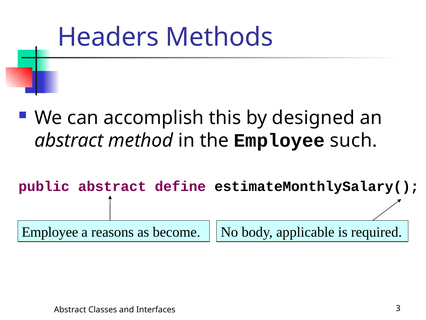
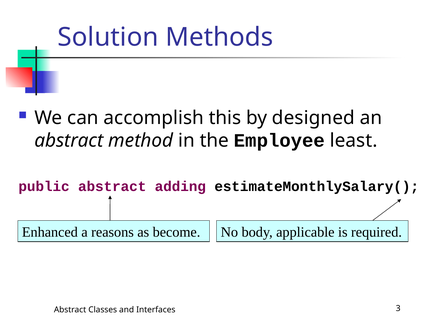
Headers: Headers -> Solution (108, 37)
such: such -> least (354, 140)
define: define -> adding (180, 186)
Employee: Employee -> Enhanced (50, 232)
